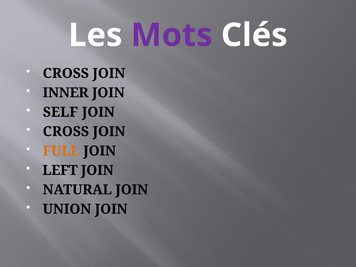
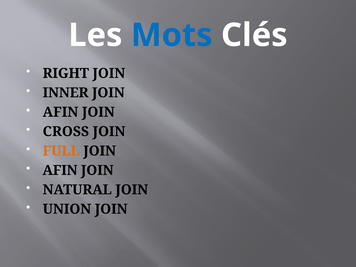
Mots colour: purple -> blue (172, 35)
CROSS: CROSS -> RIGHT (66, 73)
SELF: SELF -> AFIN (60, 112)
LEFT: LEFT -> AFIN (60, 170)
